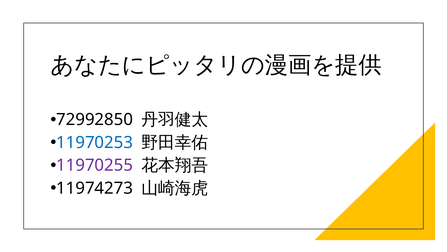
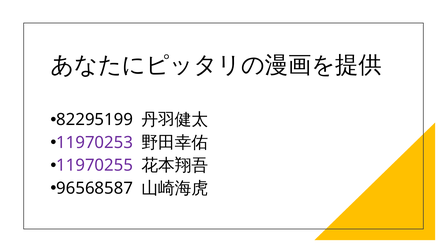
72992850: 72992850 -> 82295199 (95, 119)
11970253 colour: blue -> purple (95, 142)
11974273: 11974273 -> 96568587 (95, 188)
